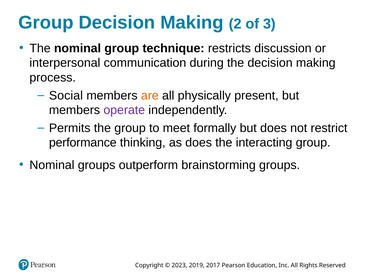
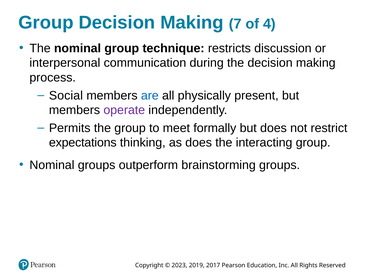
2: 2 -> 7 (235, 24)
3: 3 -> 4 (269, 24)
are colour: orange -> blue (150, 95)
performance: performance -> expectations (83, 143)
